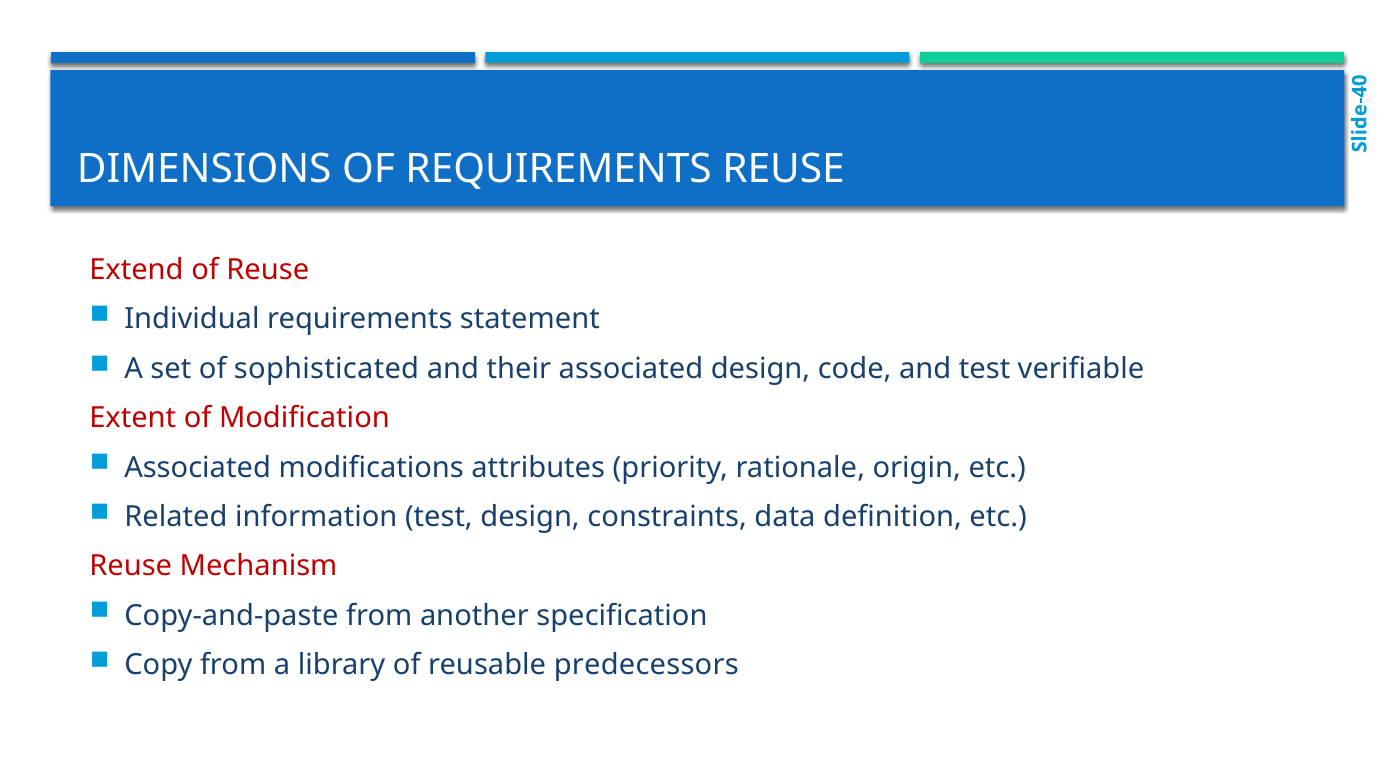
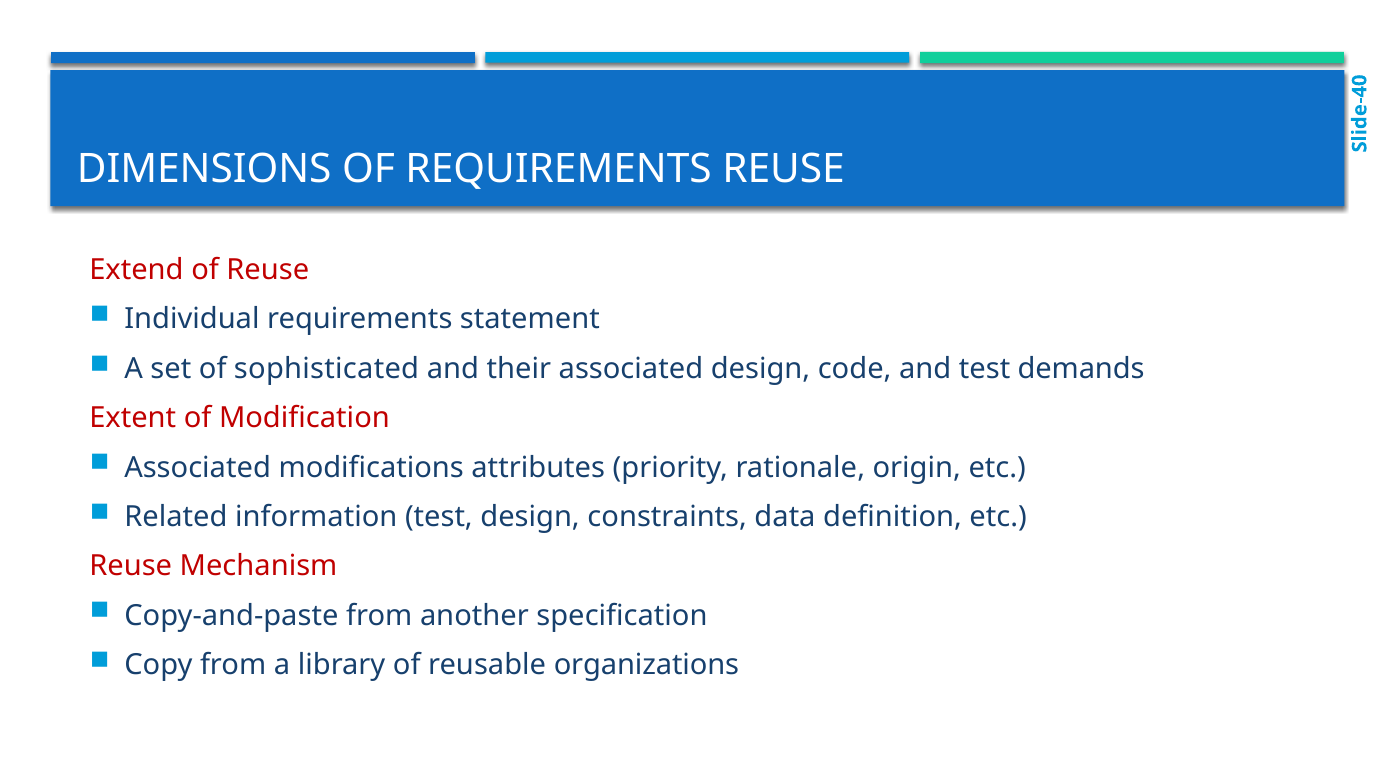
verifiable: verifiable -> demands (1081, 369)
predecessors: predecessors -> organizations (646, 666)
